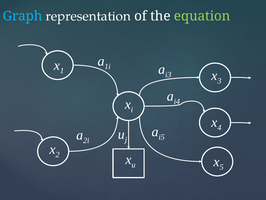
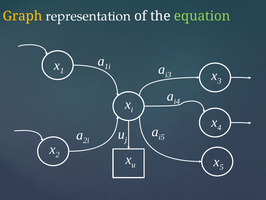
Graph colour: light blue -> yellow (22, 16)
